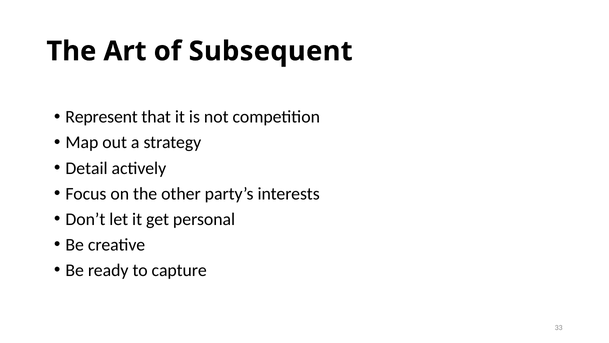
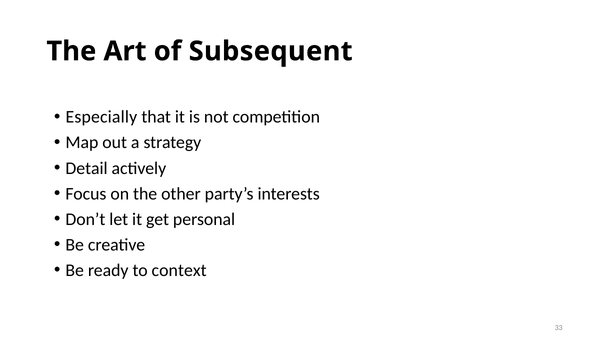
Represent: Represent -> Especially (101, 117)
capture: capture -> context (179, 270)
